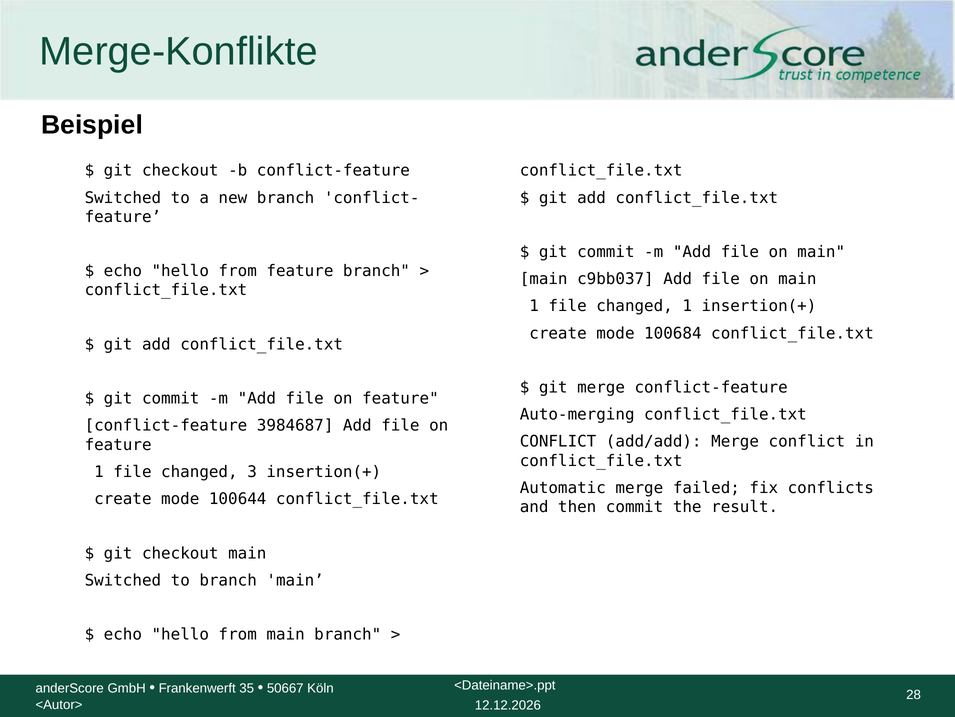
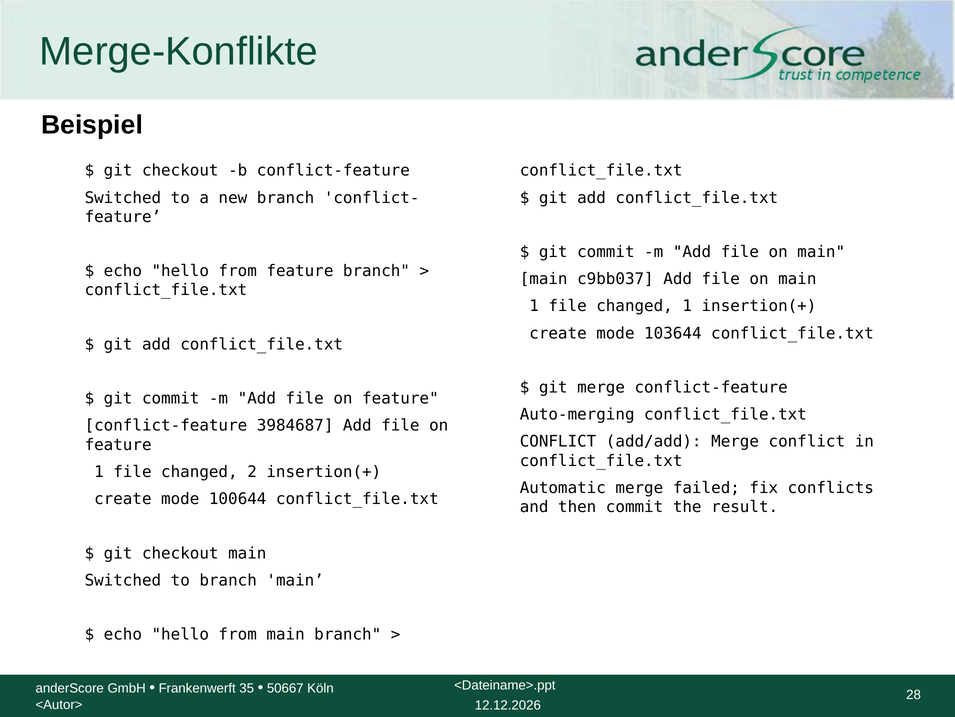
100684: 100684 -> 103644 (673, 333)
3: 3 -> 2 (252, 471)
